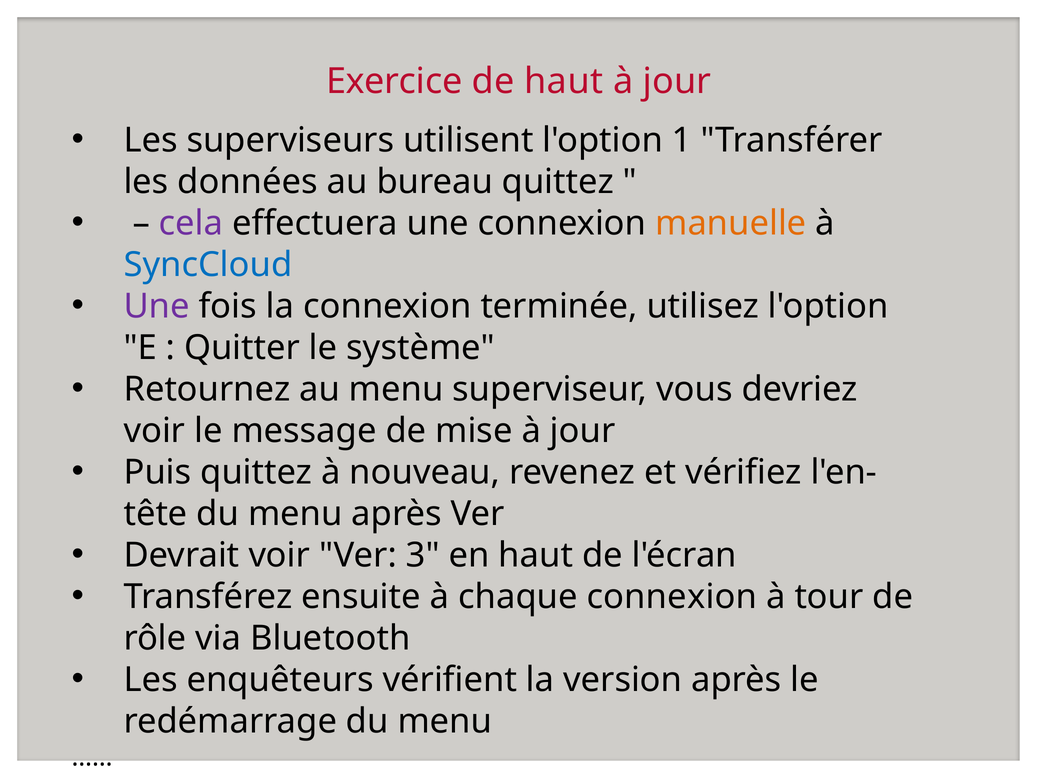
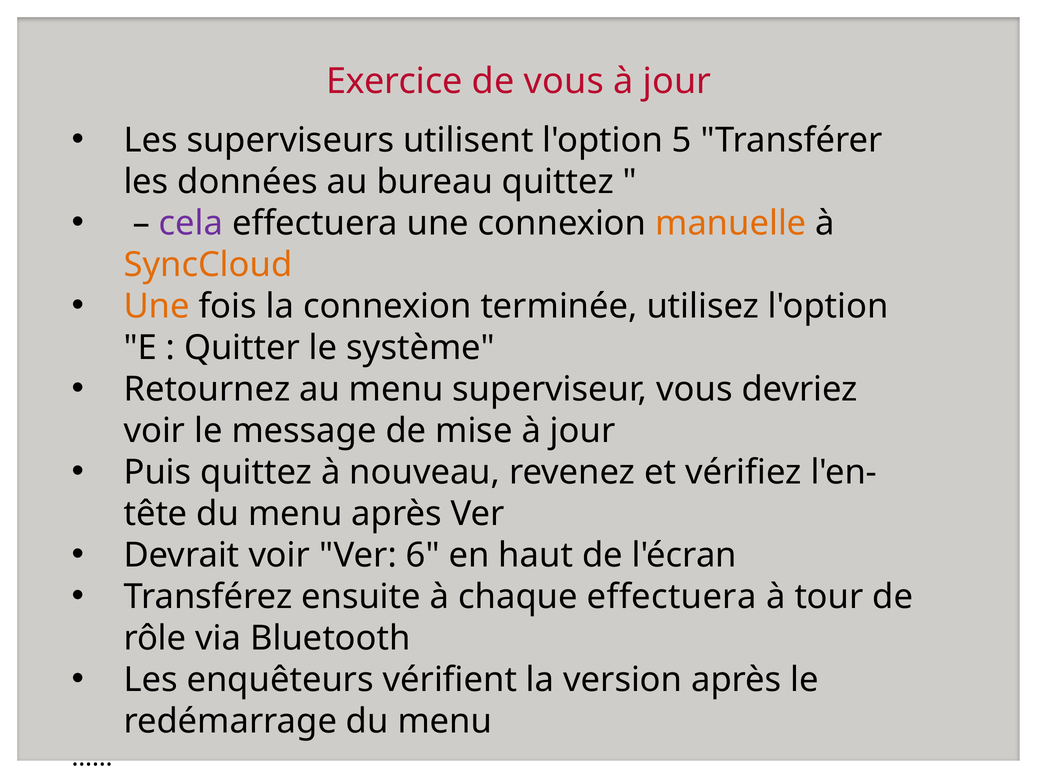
de haut: haut -> vous (564, 81)
1: 1 -> 5 (682, 140)
SyncCloud colour: blue -> orange (208, 265)
Une colour: purple -> orange (157, 306)
3: 3 -> 6 (423, 555)
chaque connexion: connexion -> effectuera (672, 597)
